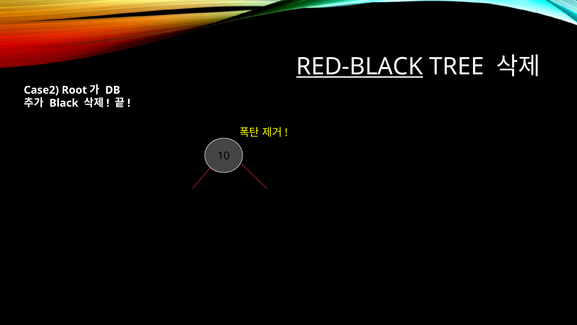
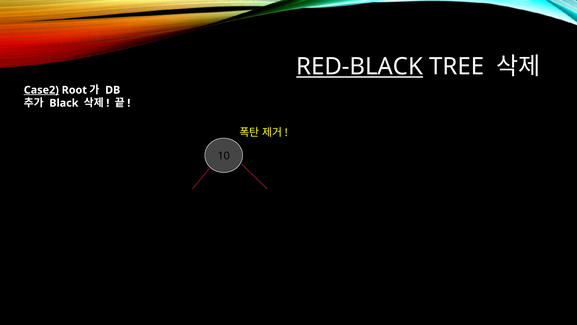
Case2 underline: none -> present (41, 90)
